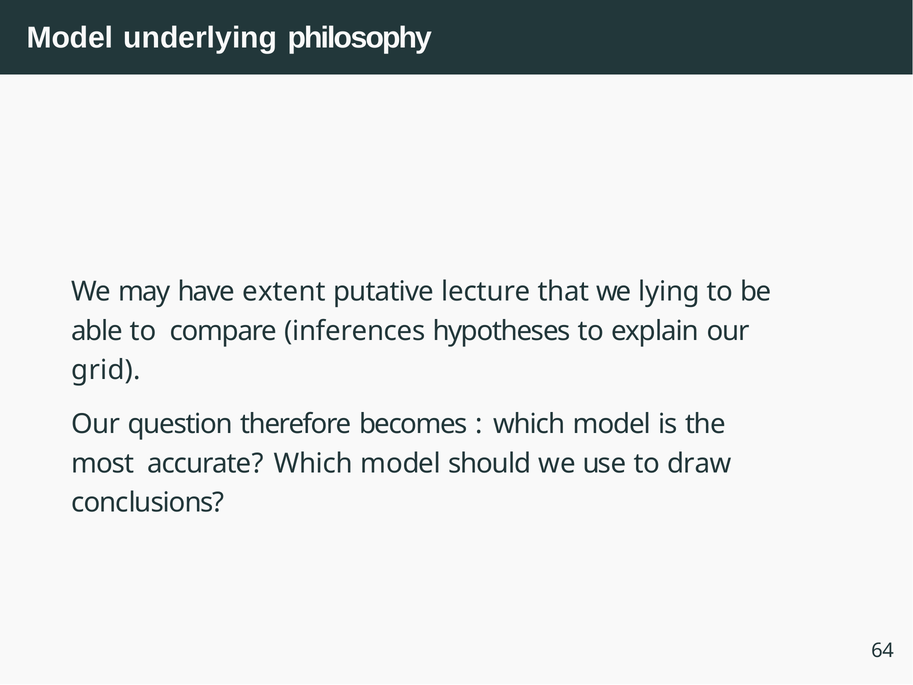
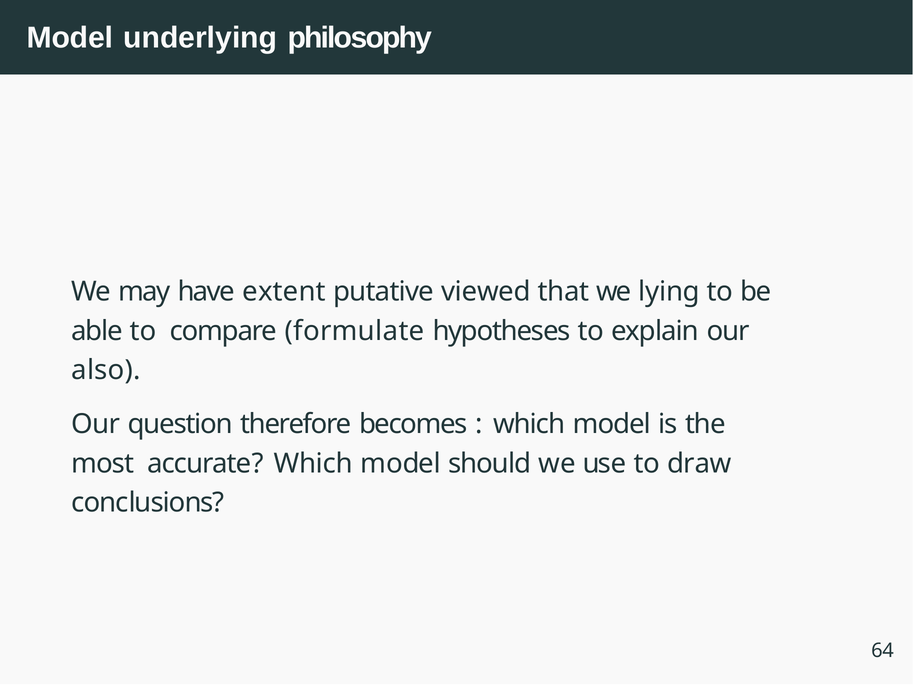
lecture: lecture -> viewed (486, 292)
inferences: inferences -> formulate (355, 331)
grid: grid -> also (106, 370)
